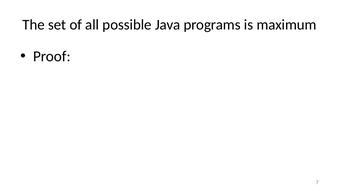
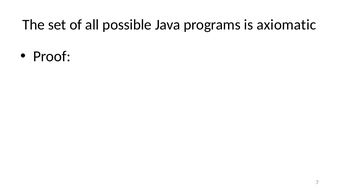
maximum: maximum -> axiomatic (286, 25)
